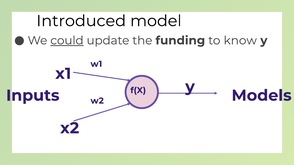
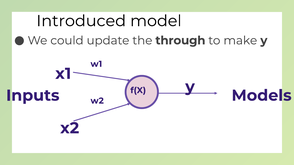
could underline: present -> none (67, 41)
funding: funding -> through (180, 41)
know: know -> make (240, 41)
